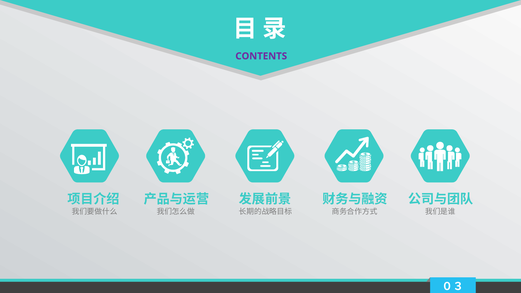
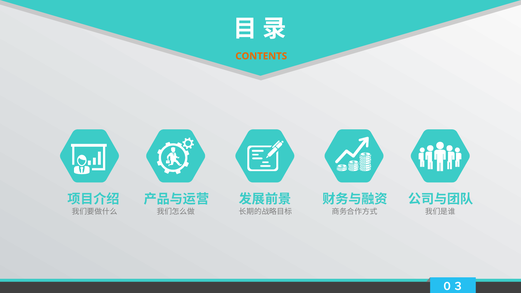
CONTENTS colour: purple -> orange (261, 56)
